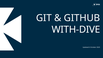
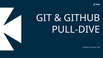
WITH-DIVE: WITH-DIVE -> PULL-DIVE (76, 30)
